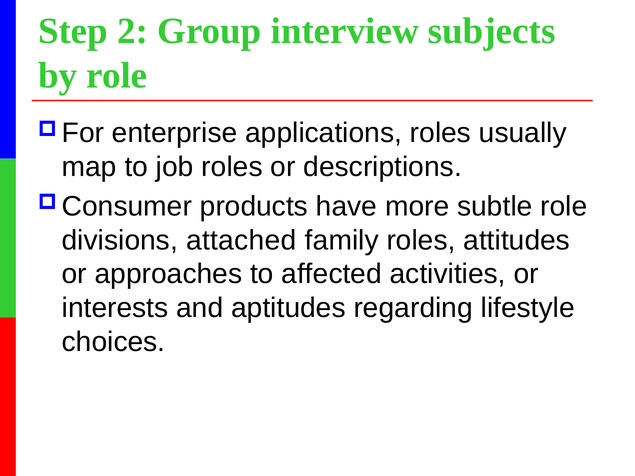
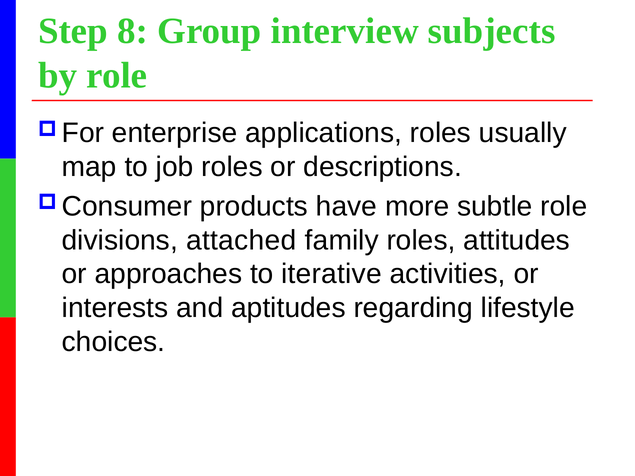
2: 2 -> 8 (133, 31)
affected: affected -> iterative (332, 274)
